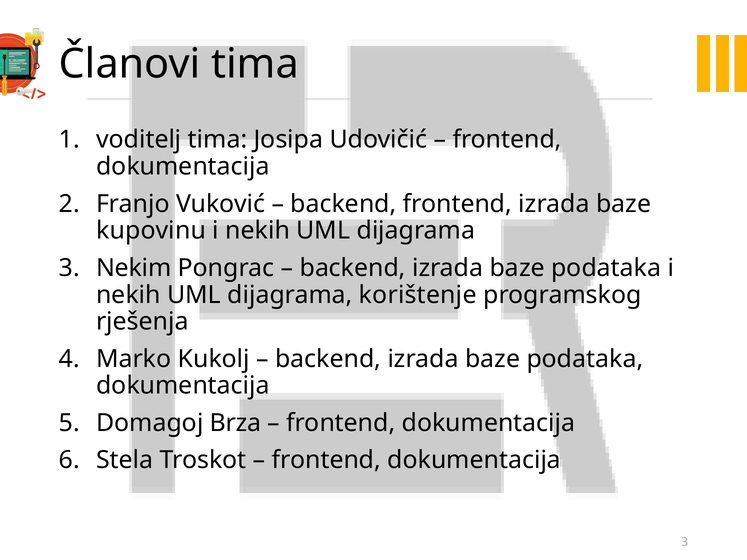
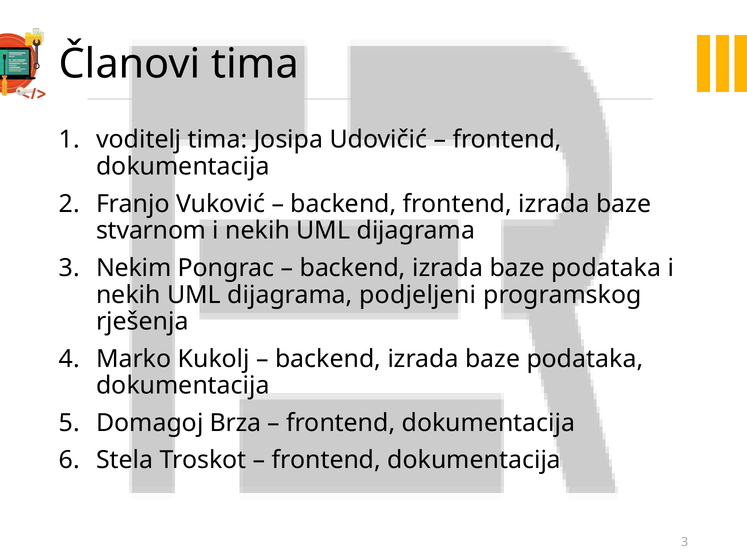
kupovinu: kupovinu -> stvarnom (151, 231)
korištenje: korištenje -> podjeljeni (418, 295)
